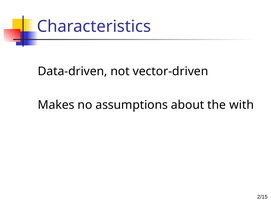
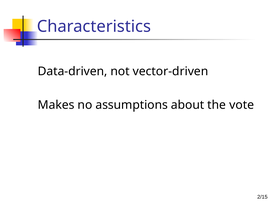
with: with -> vote (242, 105)
